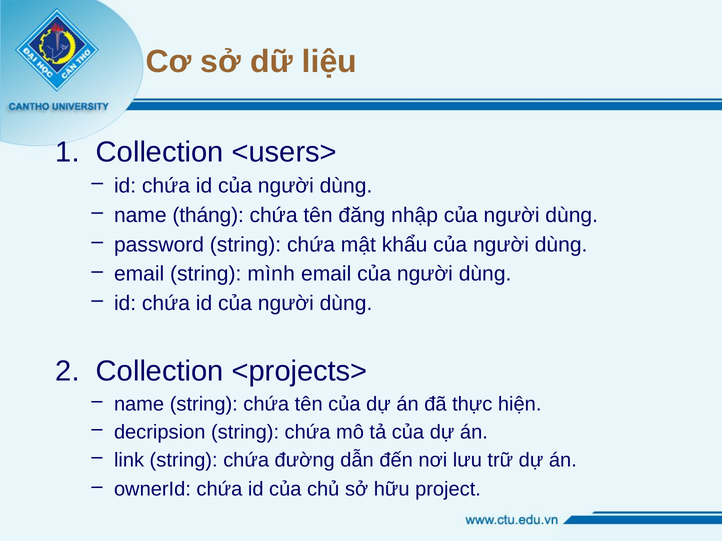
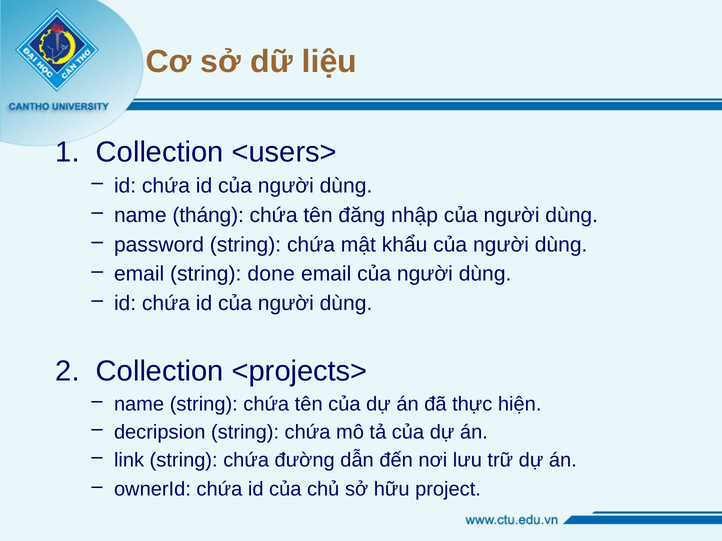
mình: mình -> done (271, 274)
